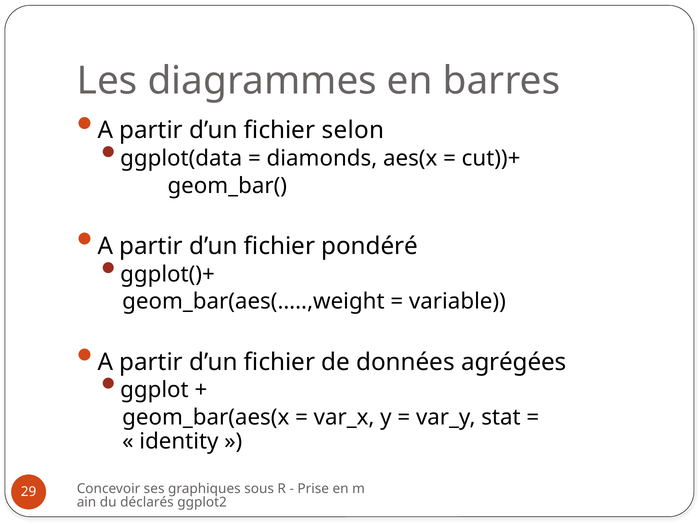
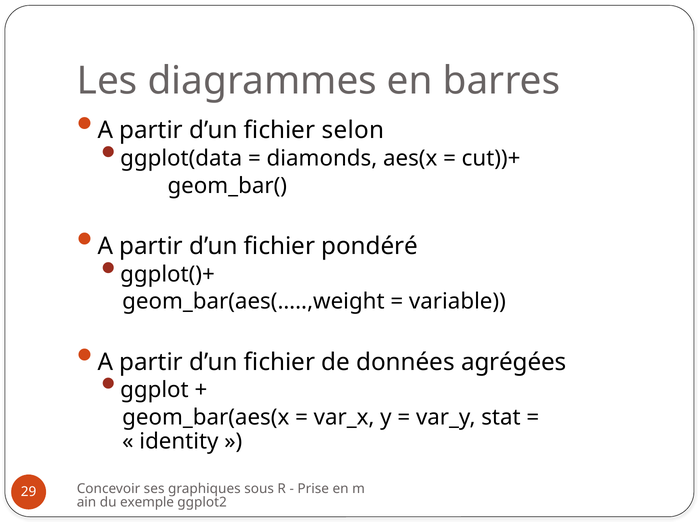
déclarés: déclarés -> exemple (147, 503)
